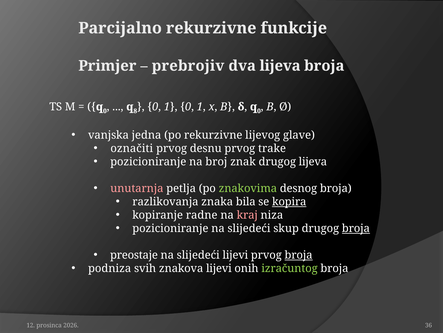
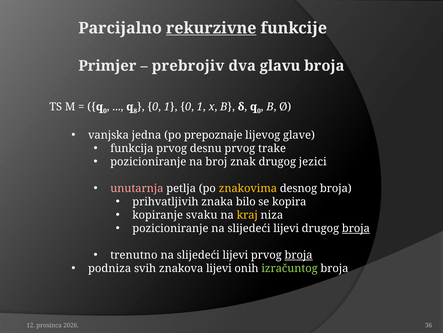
rekurzivne underline: none -> present (211, 28)
dva lijeva: lijeva -> glavu (280, 66)
po rekurzivne: rekurzivne -> prepoznaje (213, 135)
označiti: označiti -> funkcija (132, 148)
drugog lijeva: lijeva -> jezici (313, 161)
znakovima colour: light green -> yellow (248, 188)
razlikovanja: razlikovanja -> prihvatljivih (165, 201)
bila: bila -> bilo (246, 201)
kopira underline: present -> none (289, 201)
radne: radne -> svaku (202, 215)
kraj colour: pink -> yellow (247, 215)
pozicioniranje na slijedeći skup: skup -> lijevi (286, 228)
preostaje: preostaje -> trenutno (134, 254)
